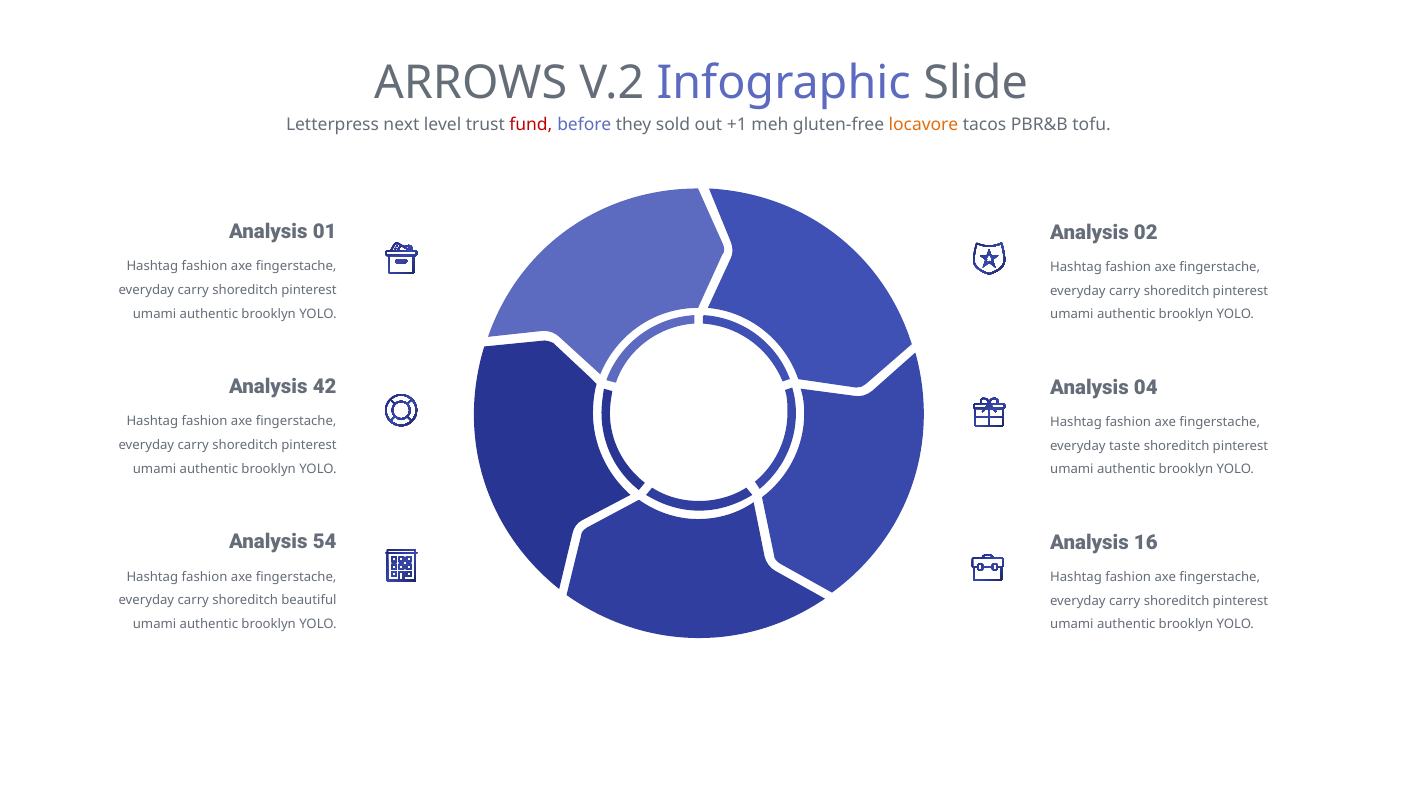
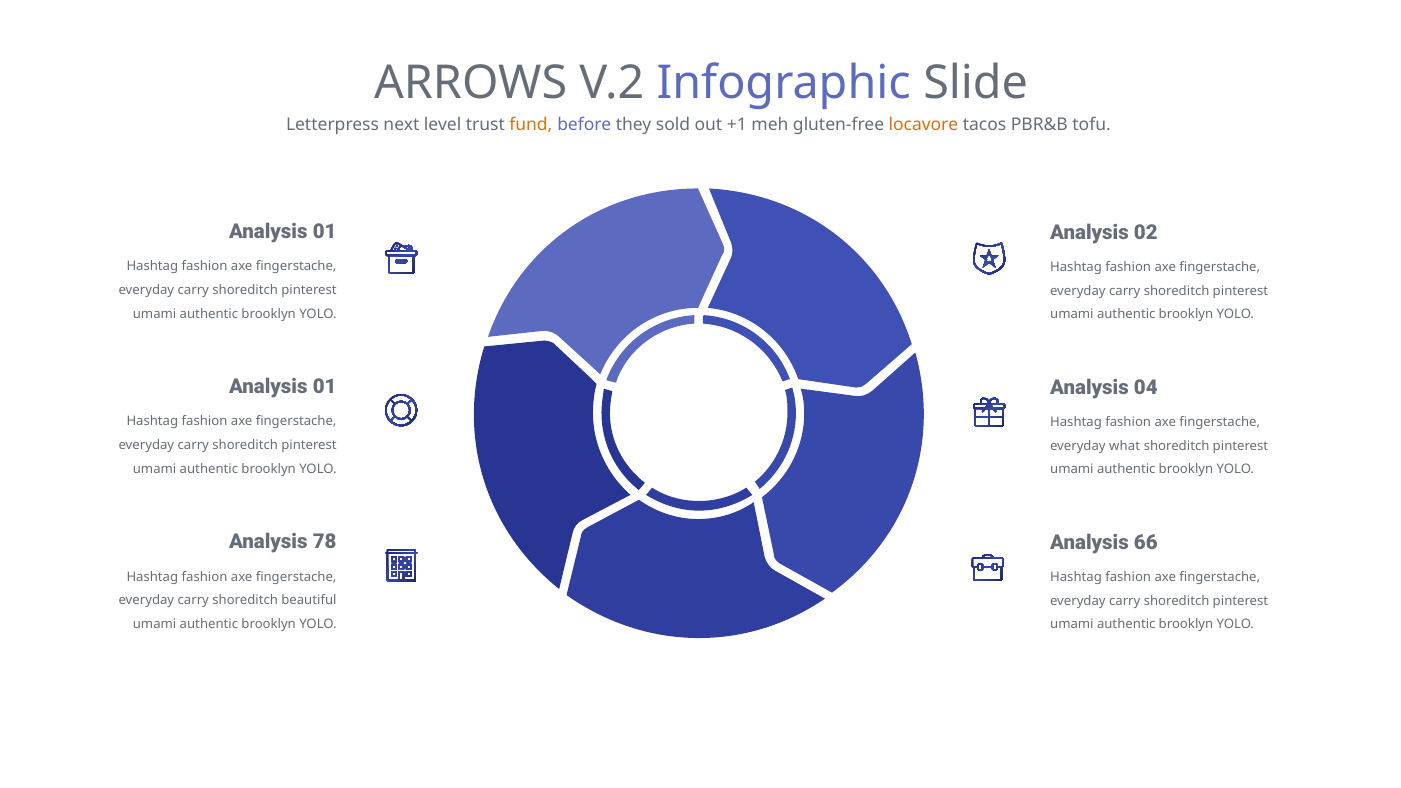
fund colour: red -> orange (531, 125)
42: 42 -> 01 (325, 387)
taste: taste -> what (1125, 446)
54: 54 -> 78 (325, 542)
16: 16 -> 66 (1146, 542)
